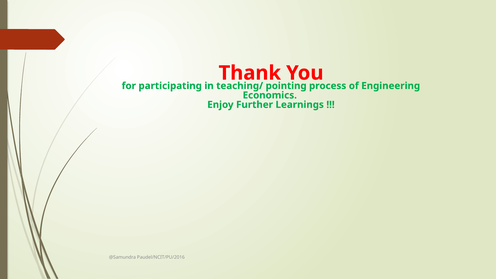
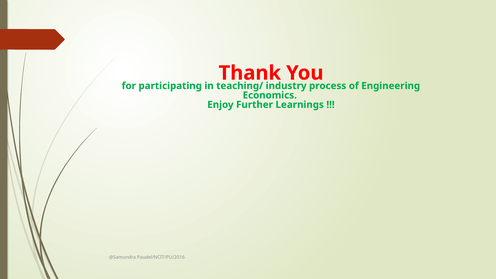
pointing: pointing -> industry (286, 86)
